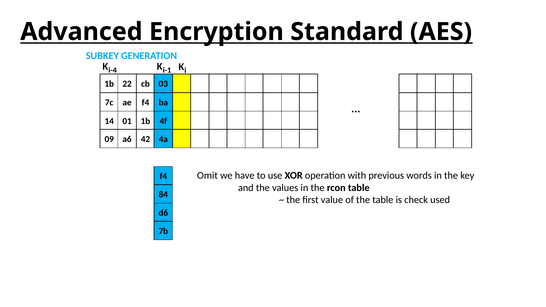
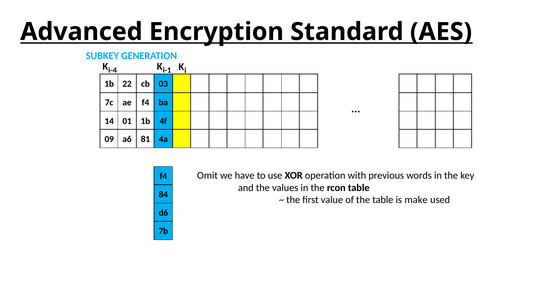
42: 42 -> 81 (145, 139)
check: check -> make (416, 200)
